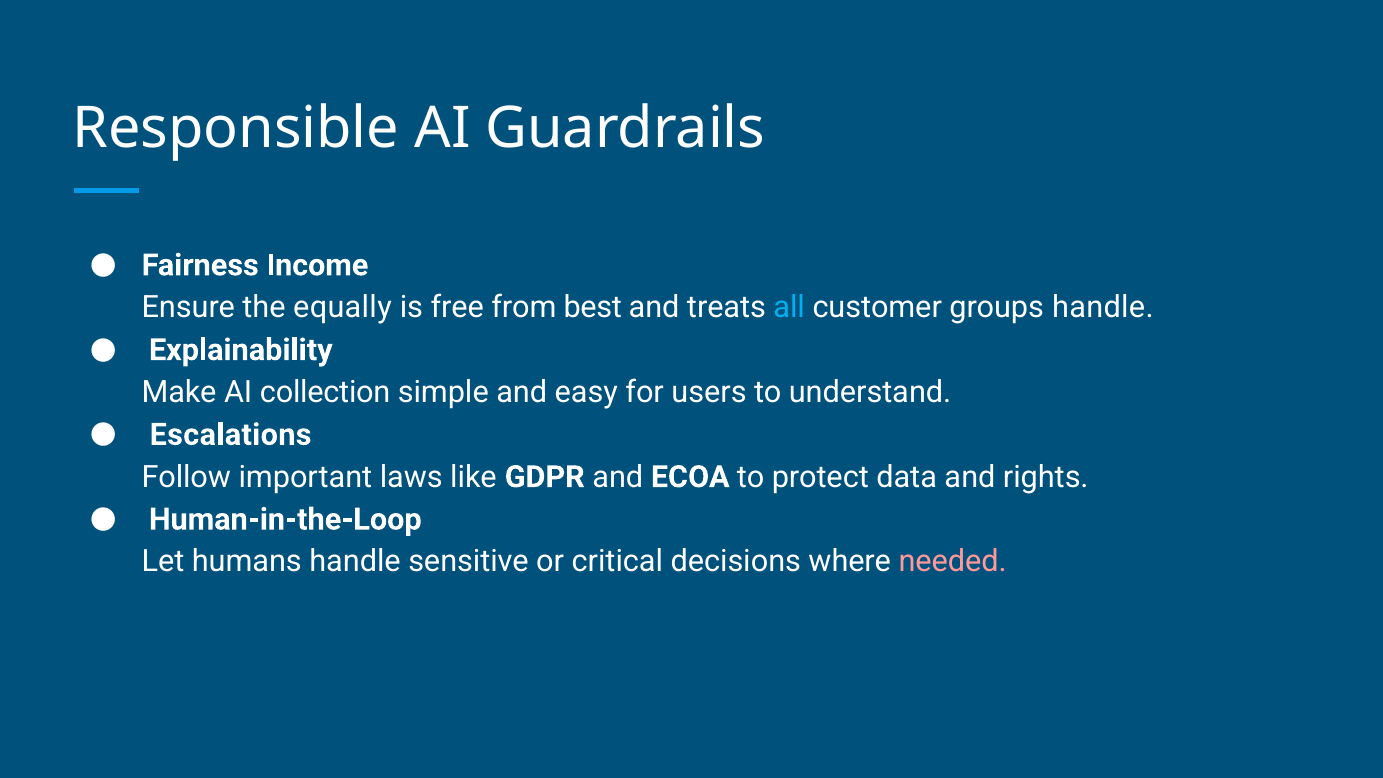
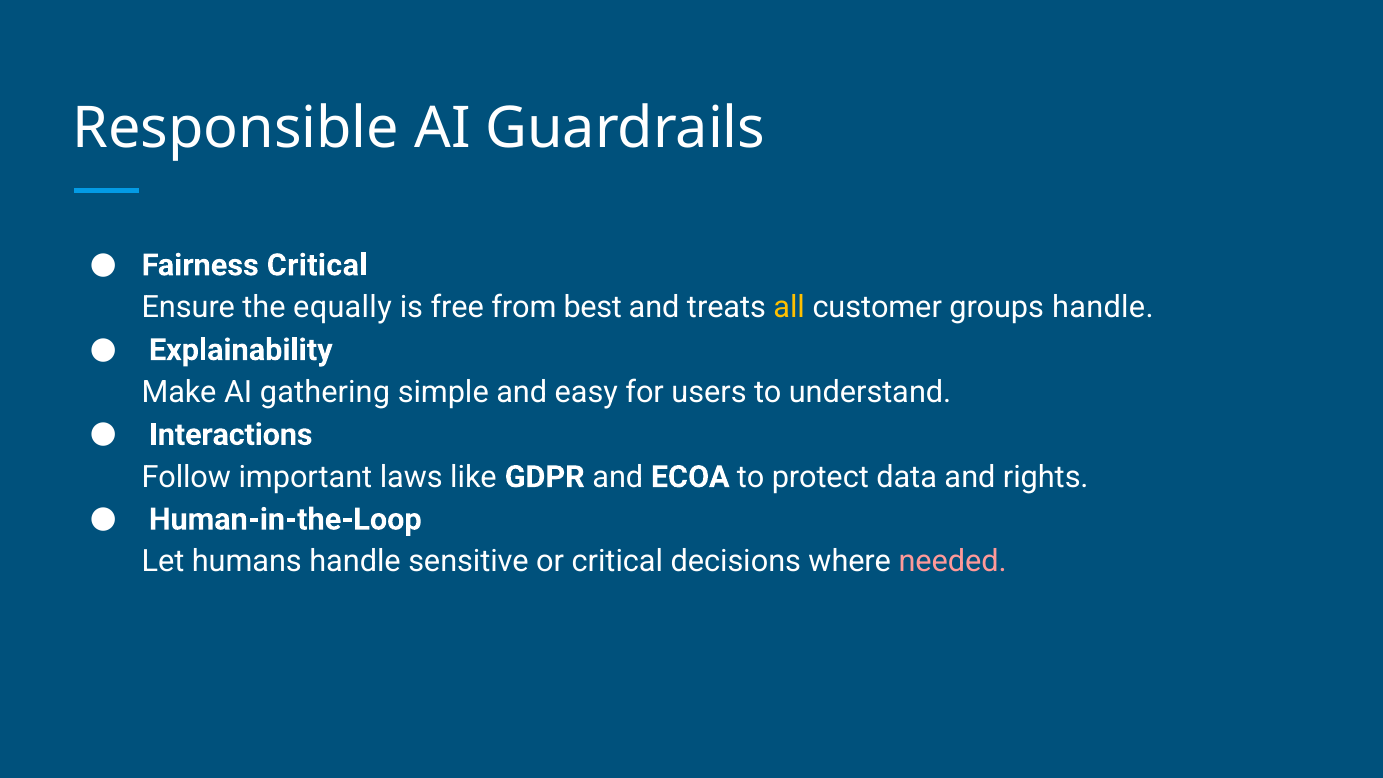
Fairness Income: Income -> Critical (317, 265)
all colour: light blue -> yellow (789, 308)
collection: collection -> gathering (325, 392)
Escalations: Escalations -> Interactions (231, 435)
